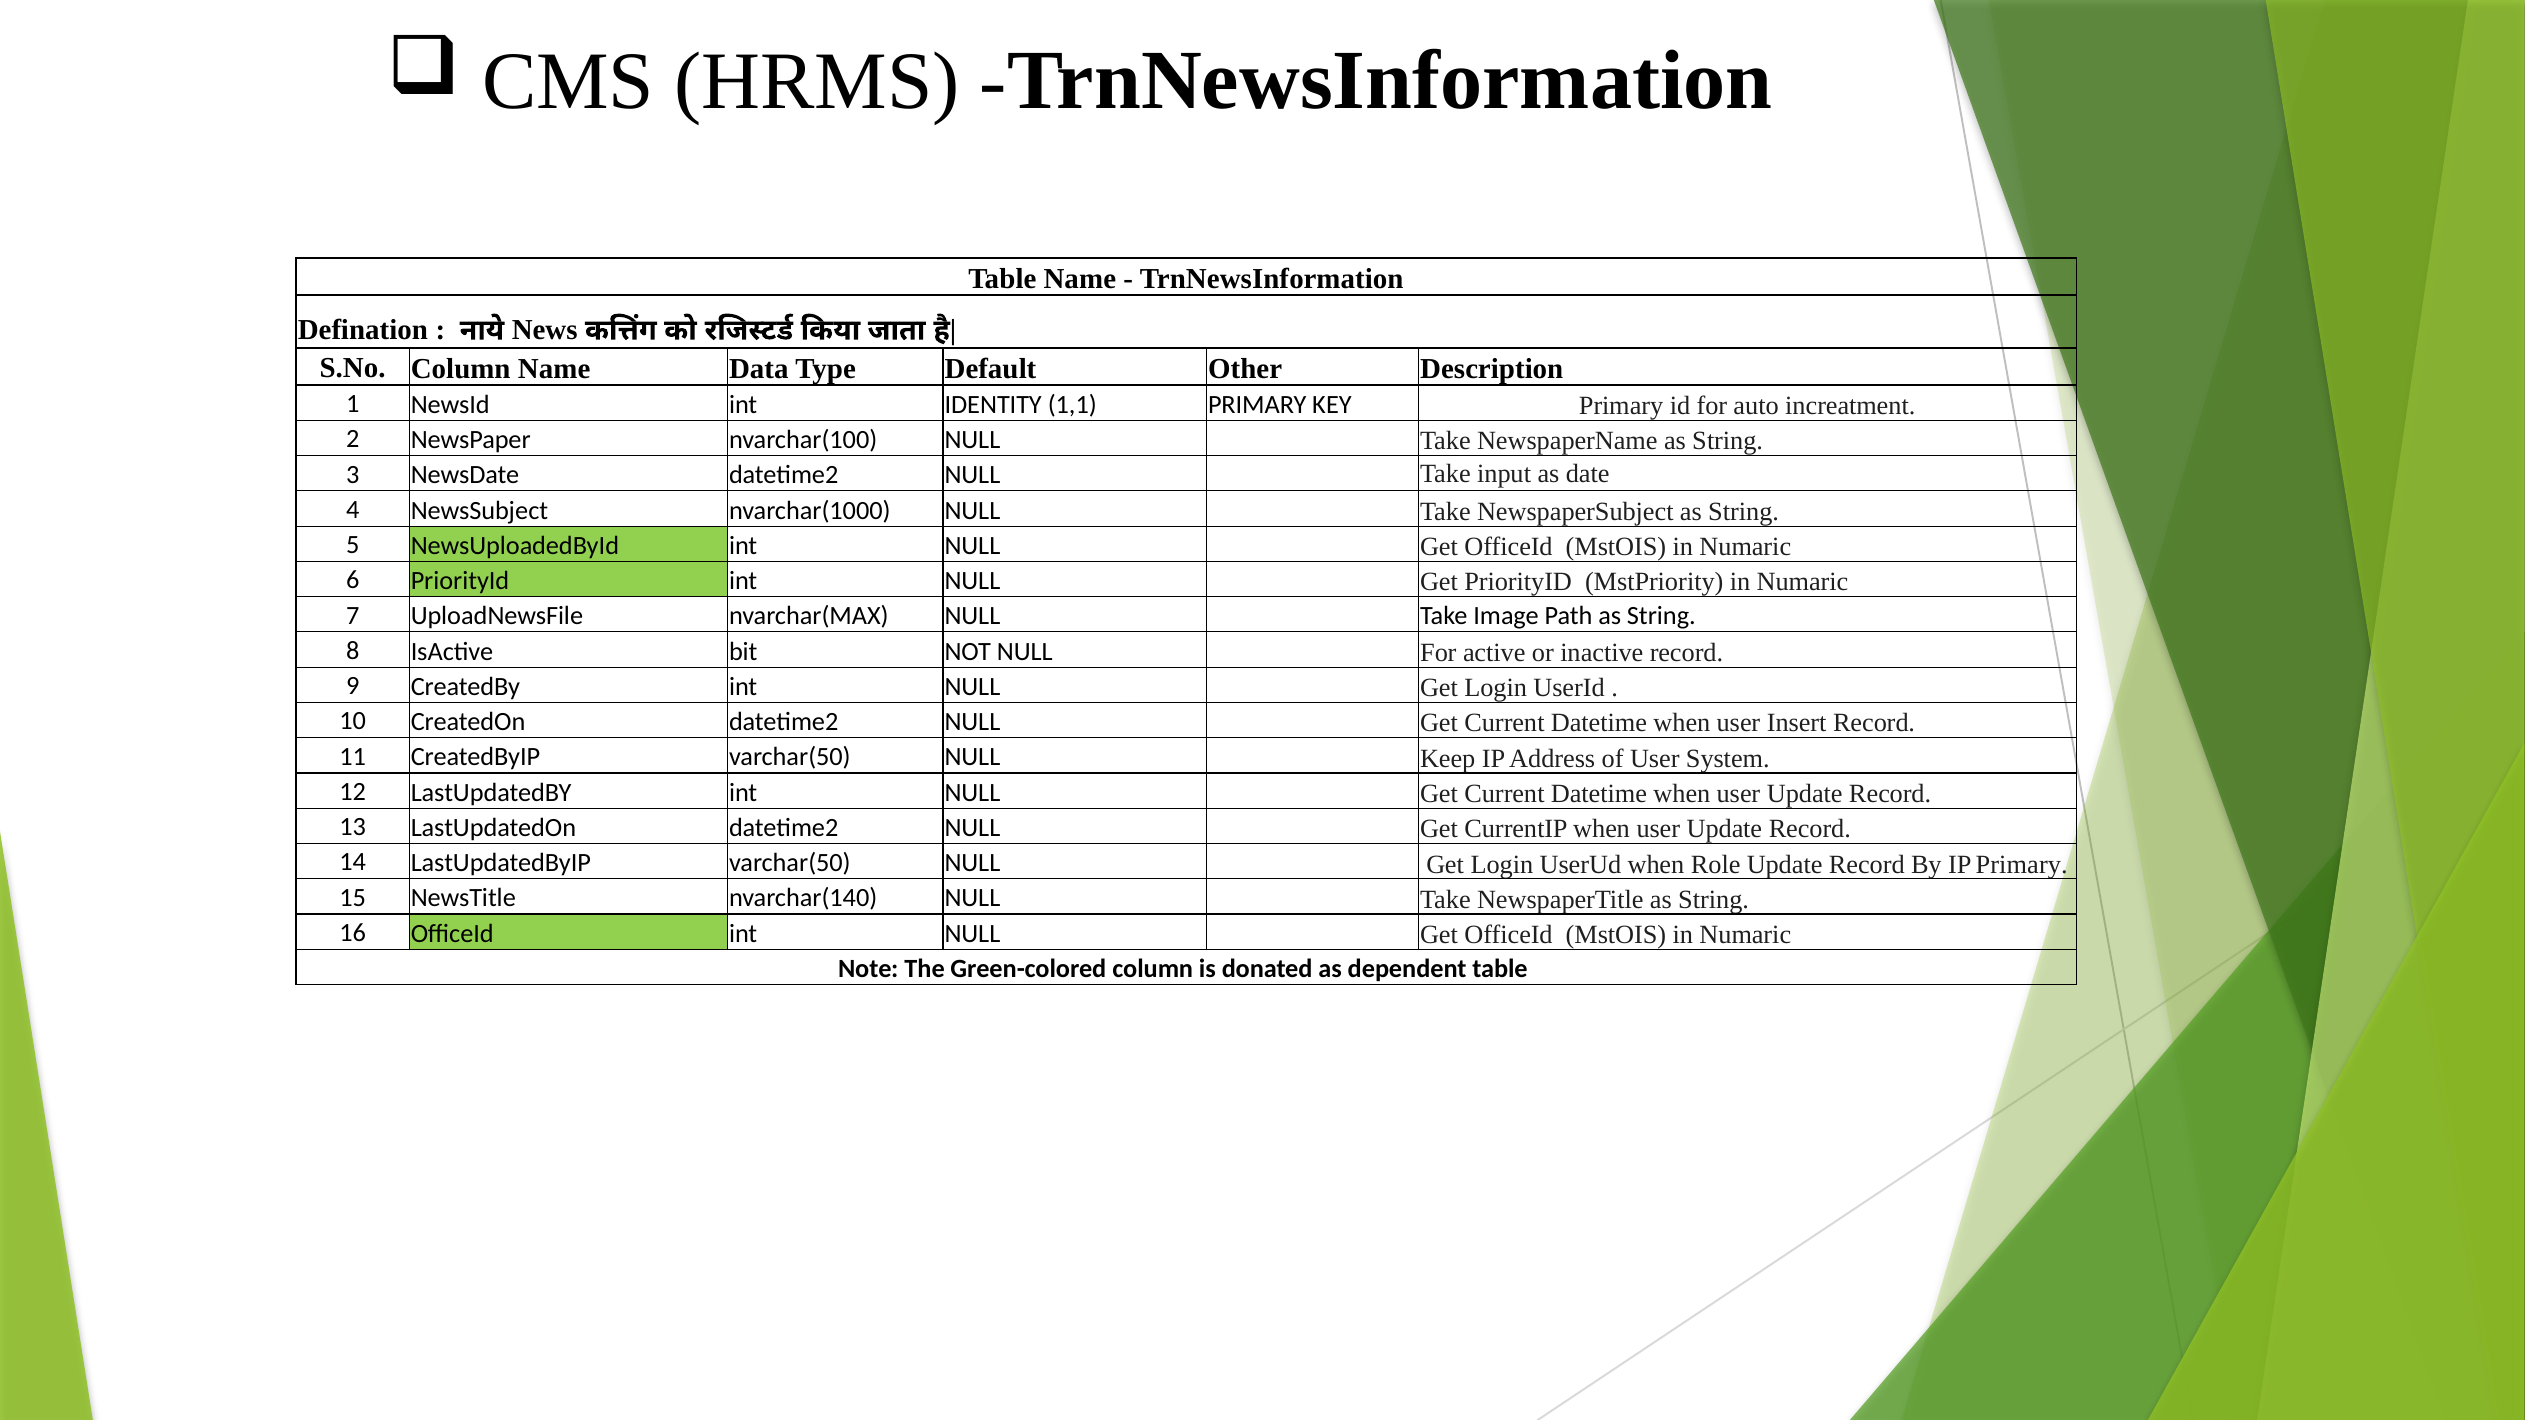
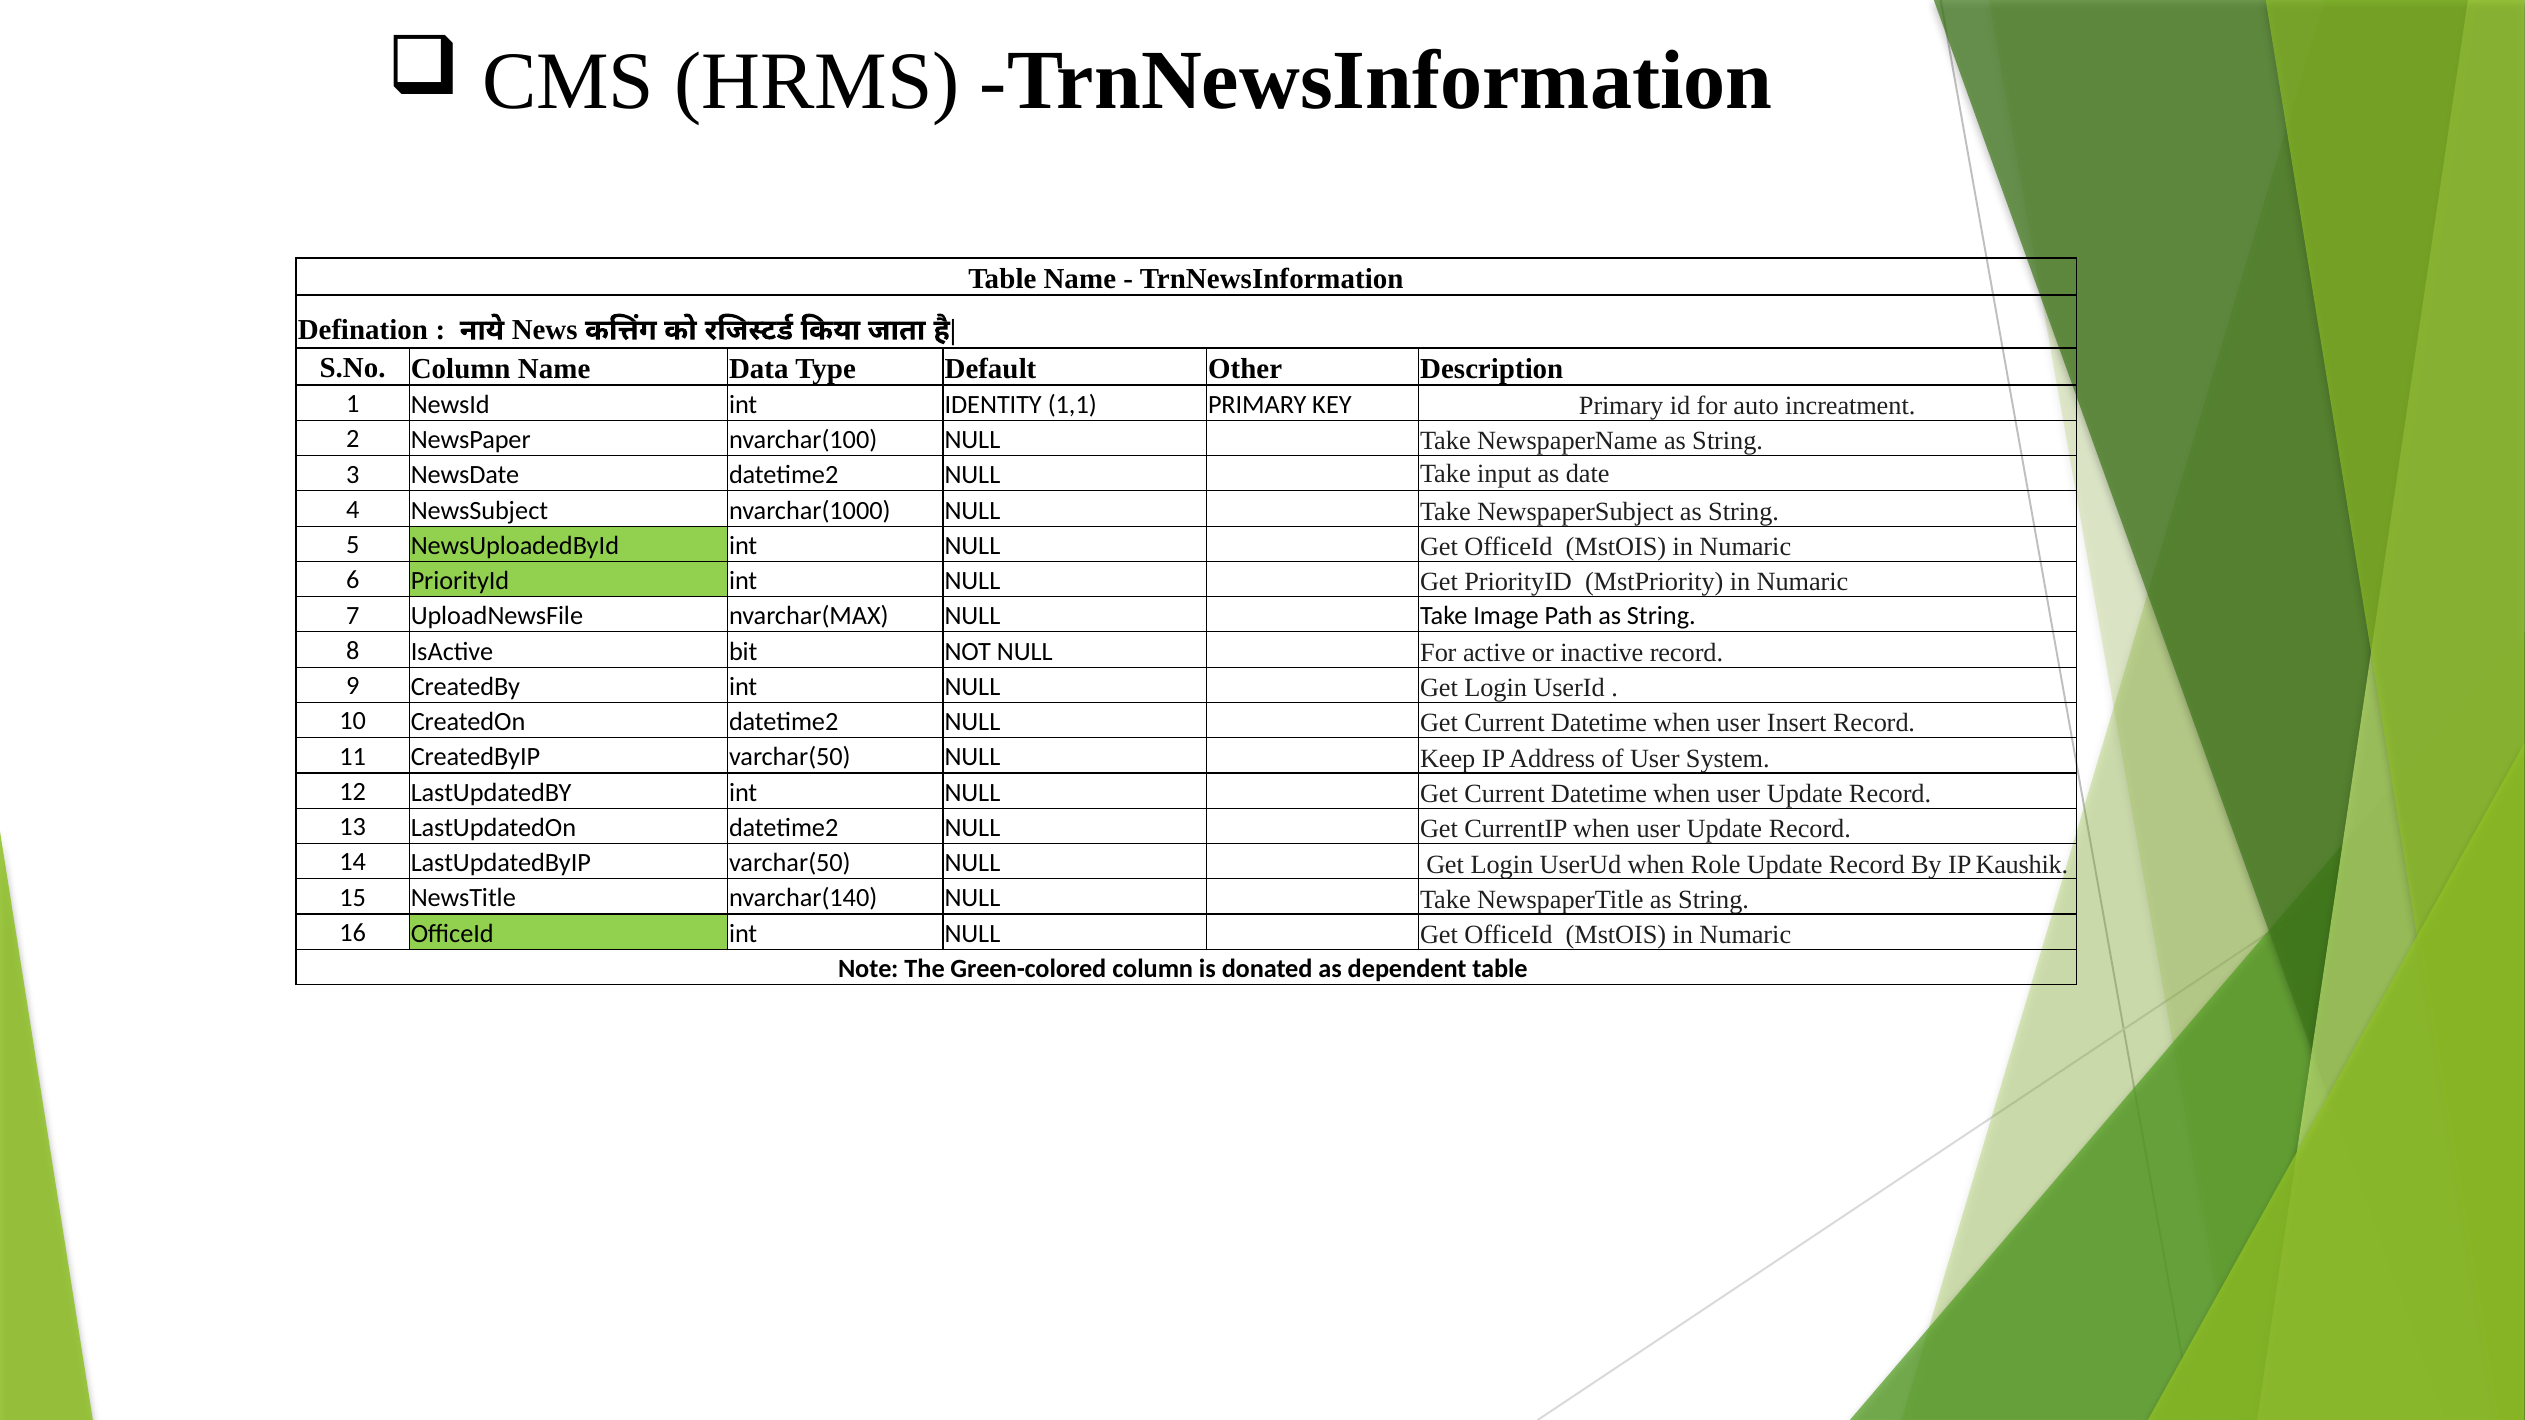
IP Primary: Primary -> Kaushik (2022, 865)
